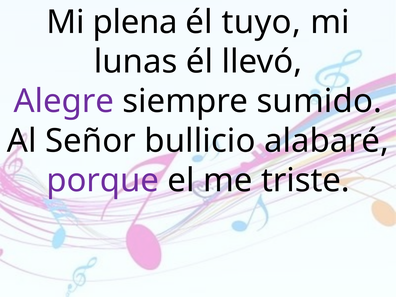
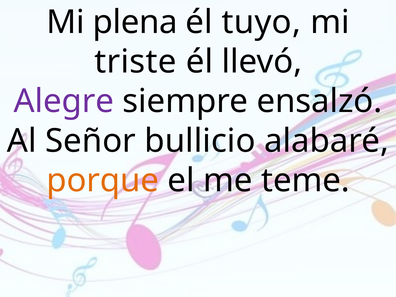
lunas: lunas -> triste (135, 62)
sumido: sumido -> ensalzó (319, 101)
porque colour: purple -> orange (103, 181)
triste: triste -> teme (305, 181)
